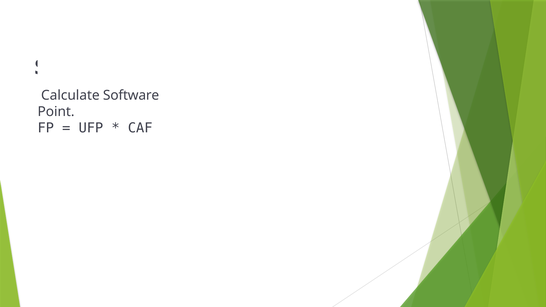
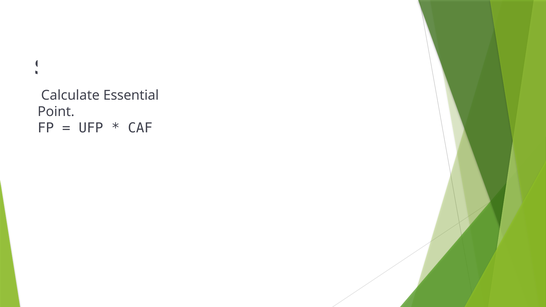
Software: Software -> Essential (131, 95)
